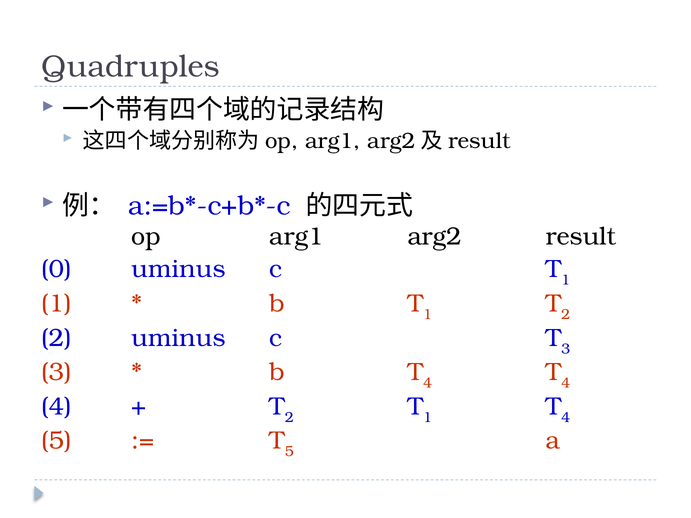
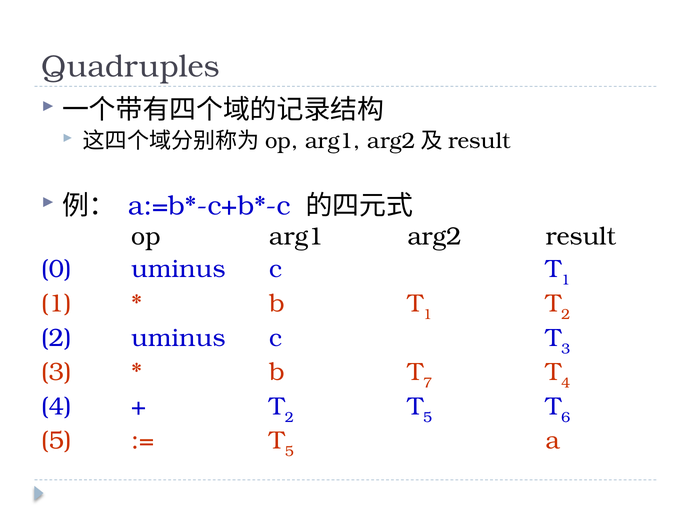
4: 4 -> 7 (427, 383)
1: 1 -> 5 (427, 417)
4: 4 -> 6 (566, 417)
